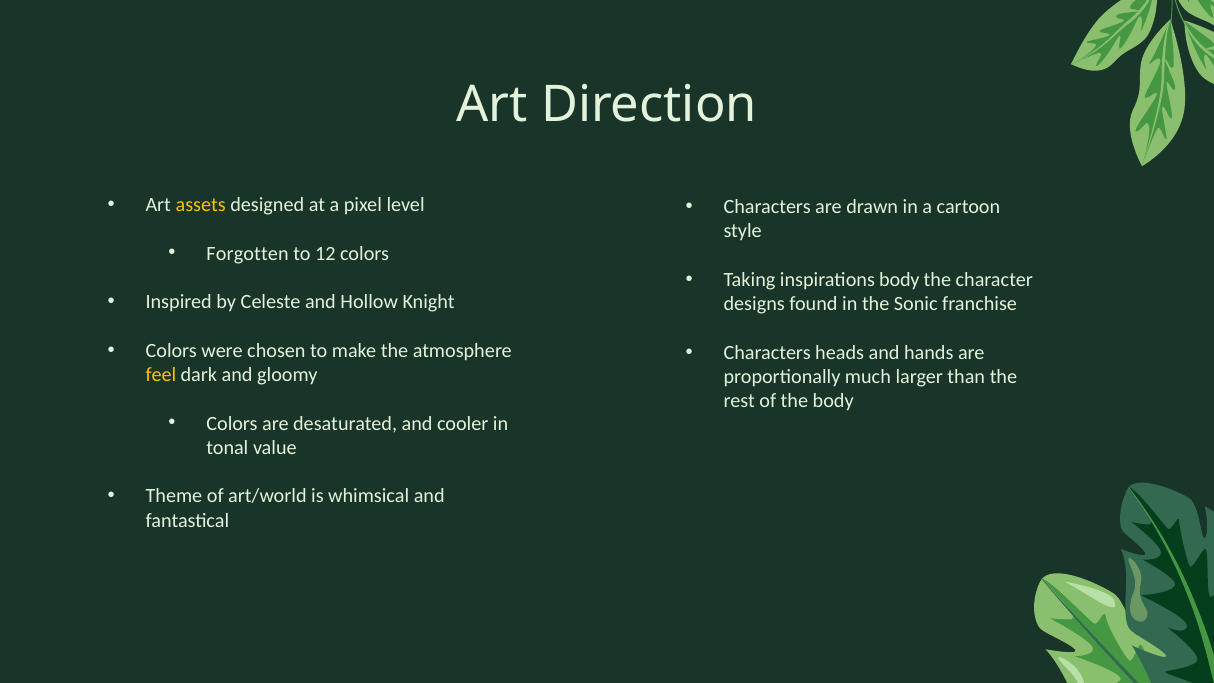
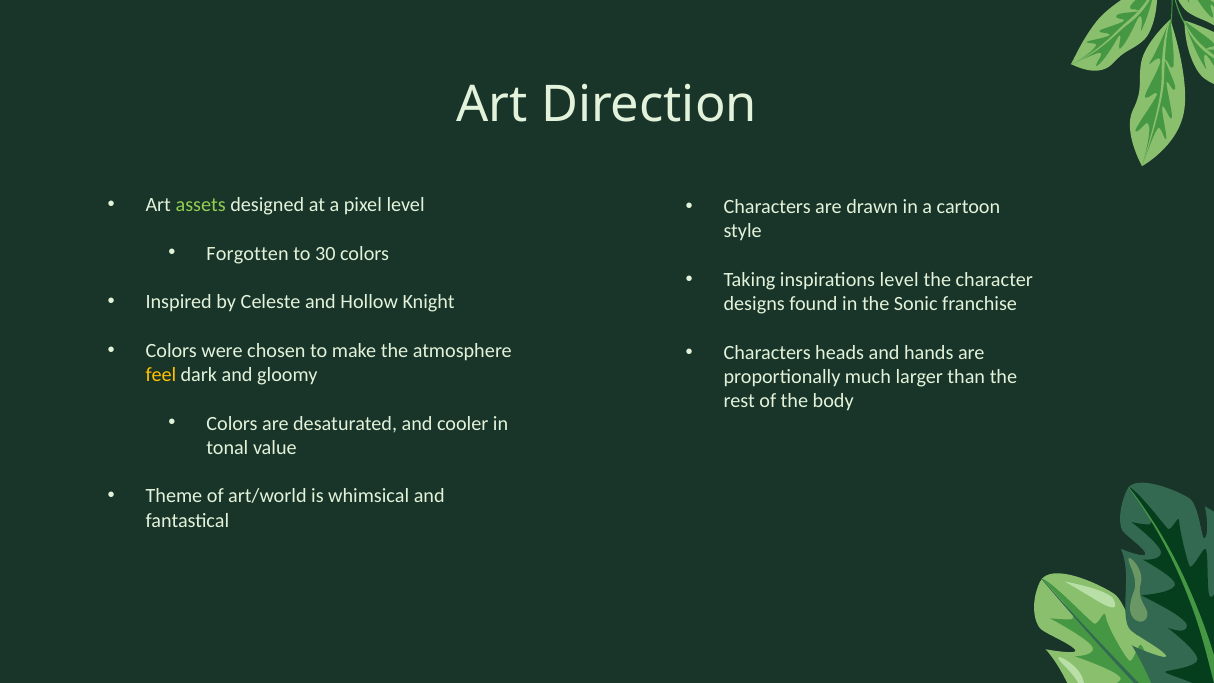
assets colour: yellow -> light green (201, 205)
12: 12 -> 30 (325, 253)
inspirations body: body -> level (899, 280)
